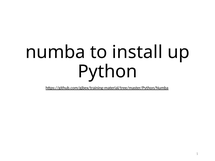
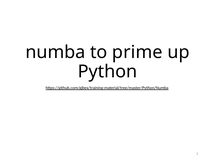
install: install -> prime (137, 52)
